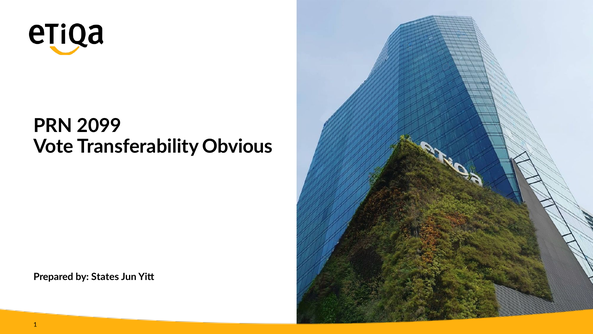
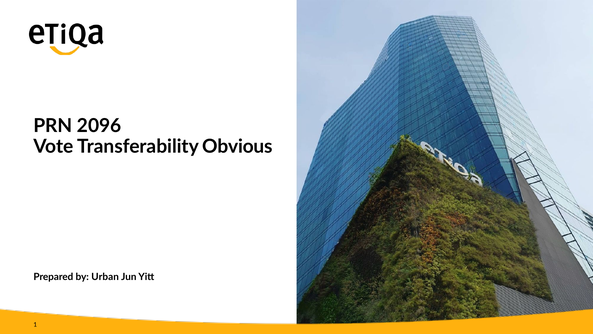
2099: 2099 -> 2096 (99, 126)
States: States -> Urban (105, 277)
